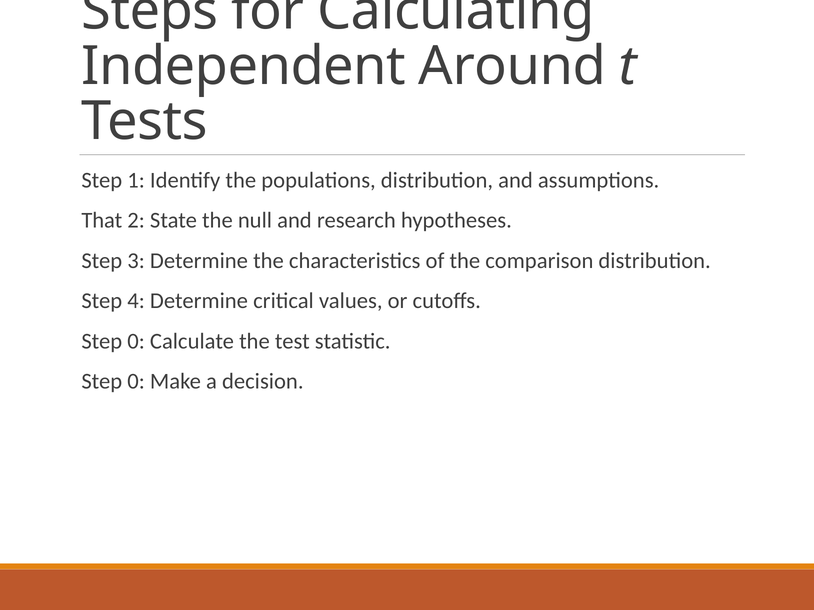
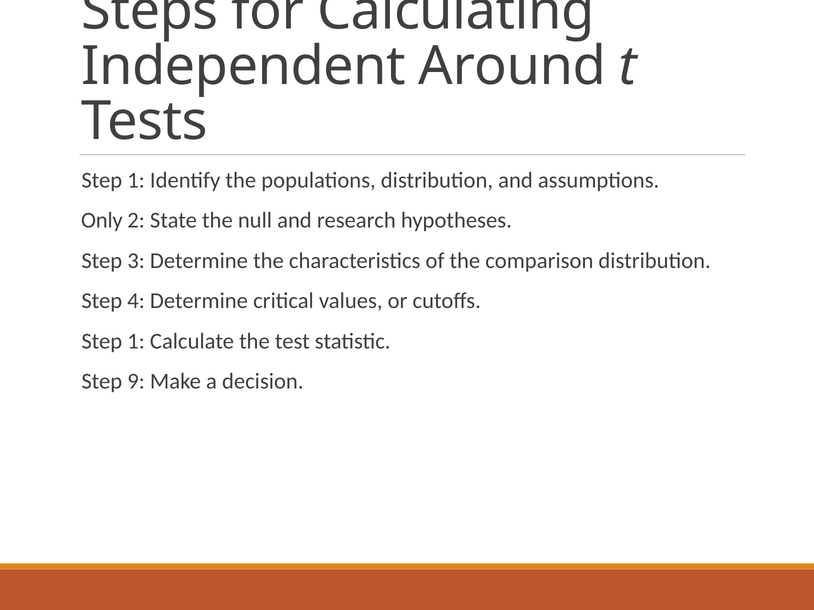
That: That -> Only (102, 221)
0: 0 -> 1 (136, 341)
0: 0 -> 9 (136, 382)
